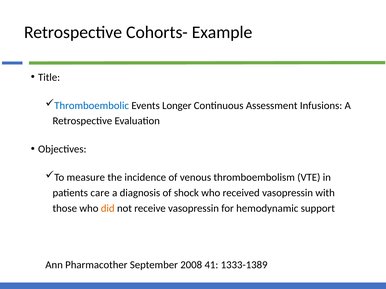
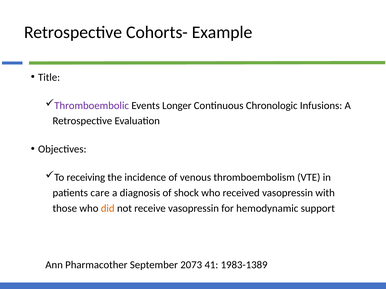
Thromboembolic colour: blue -> purple (92, 106)
Assessment: Assessment -> Chronologic (272, 106)
measure: measure -> receiving (86, 178)
2008: 2008 -> 2073 (191, 265)
1333-1389: 1333-1389 -> 1983-1389 (244, 265)
